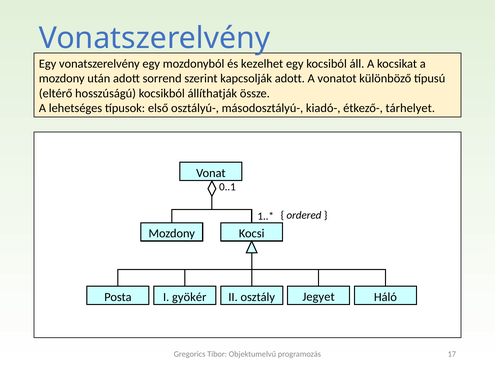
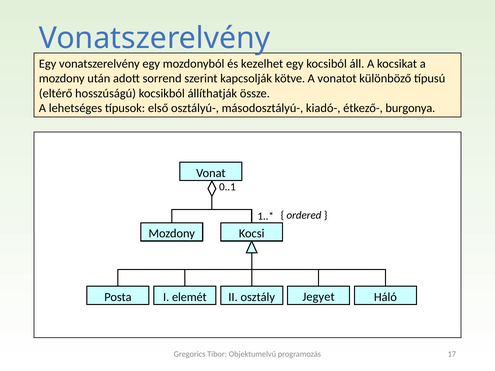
kapcsolják adott: adott -> kötve (290, 79)
tárhelyet: tárhelyet -> burgonya (410, 108)
gyökér: gyökér -> elemét (189, 297)
